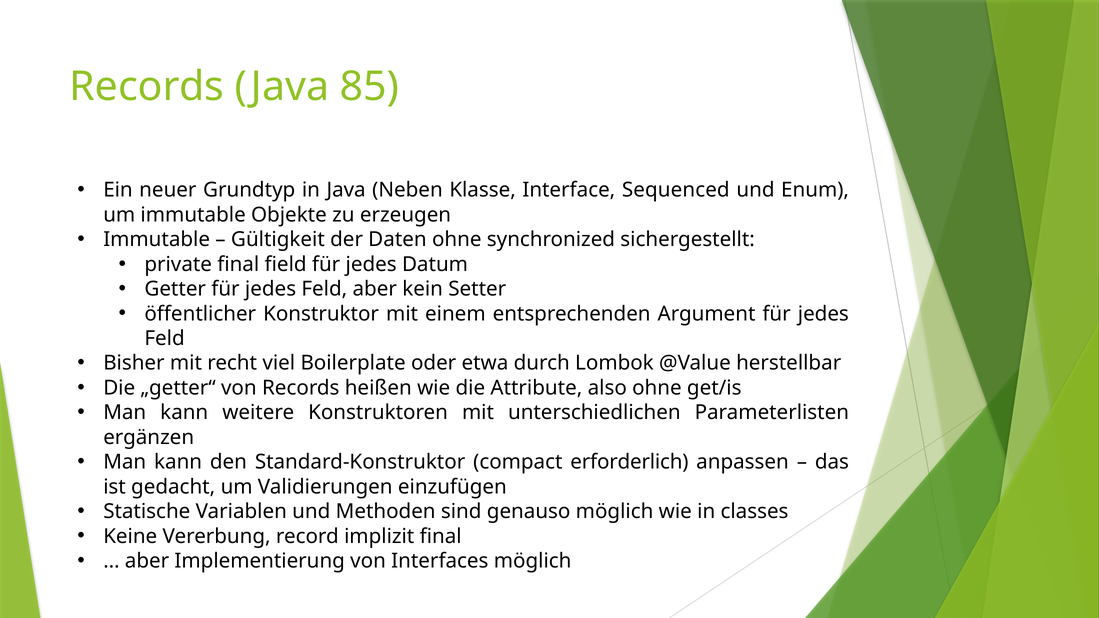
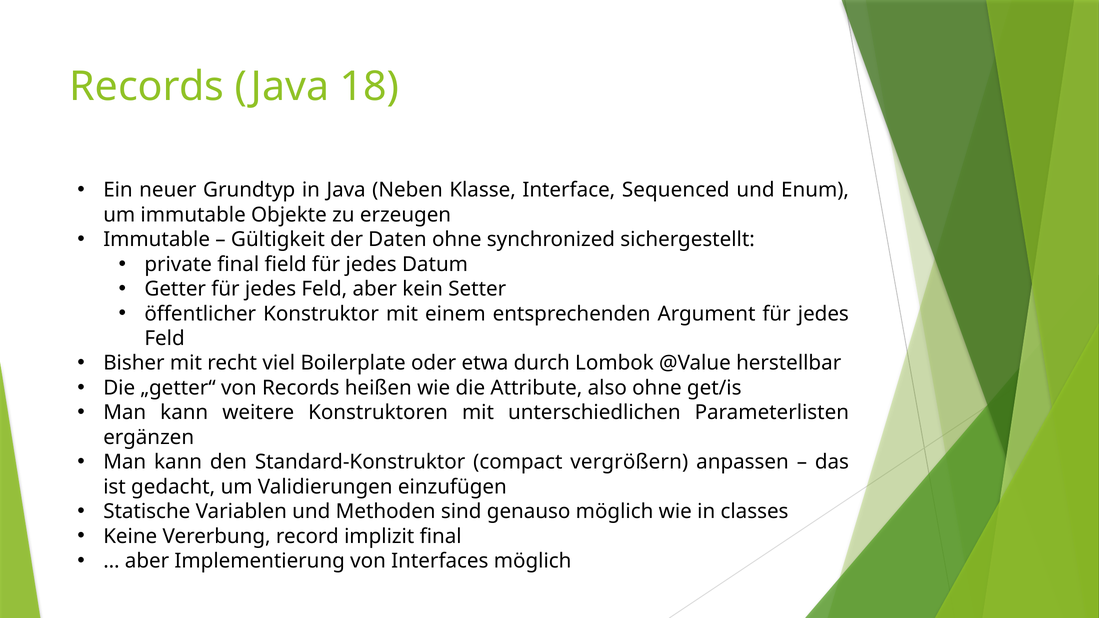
85: 85 -> 18 (370, 87)
erforderlich: erforderlich -> vergrößern (629, 462)
